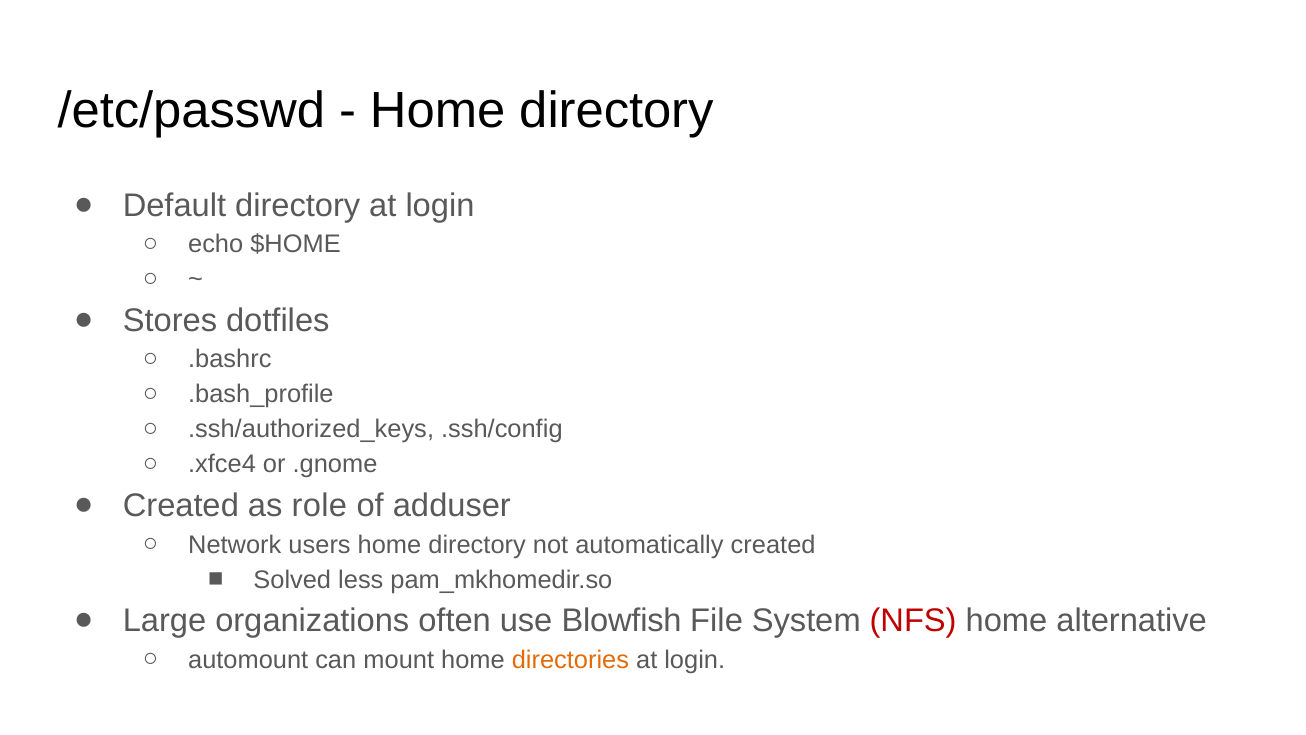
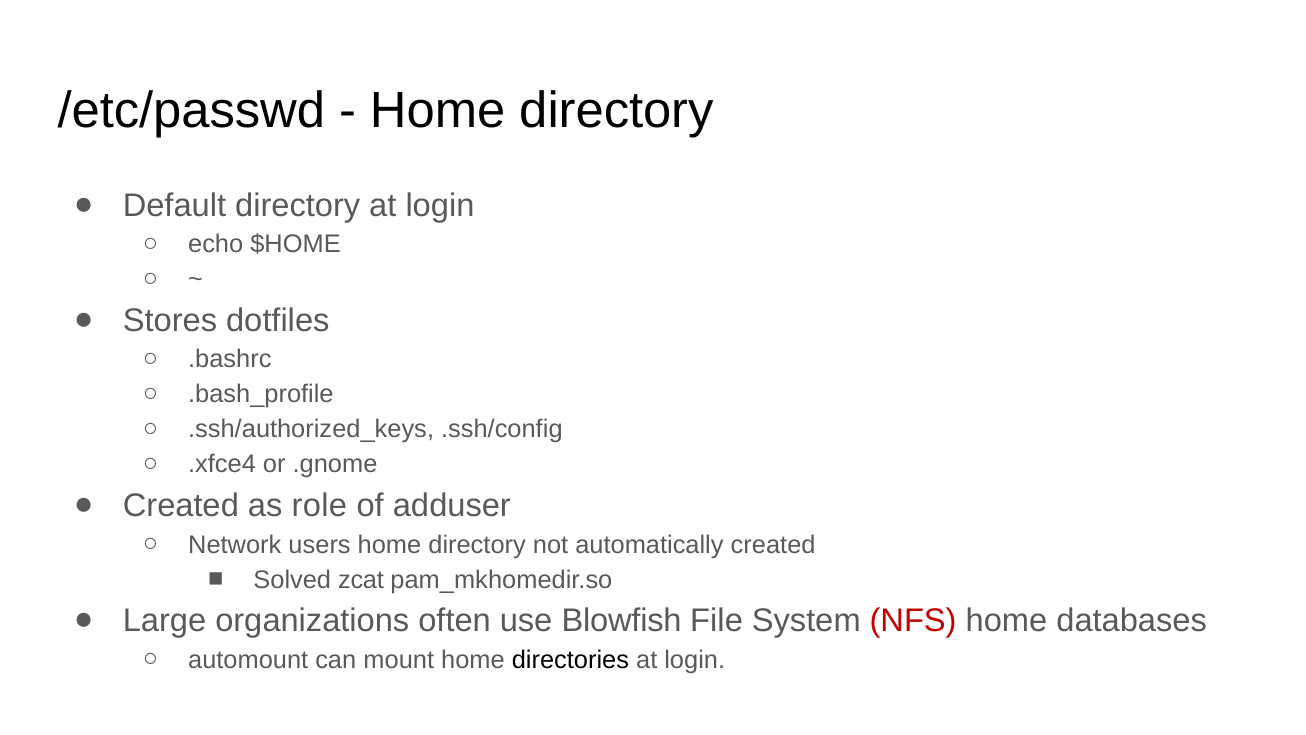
less: less -> zcat (361, 579)
alternative: alternative -> databases (1132, 621)
directories colour: orange -> black (570, 659)
